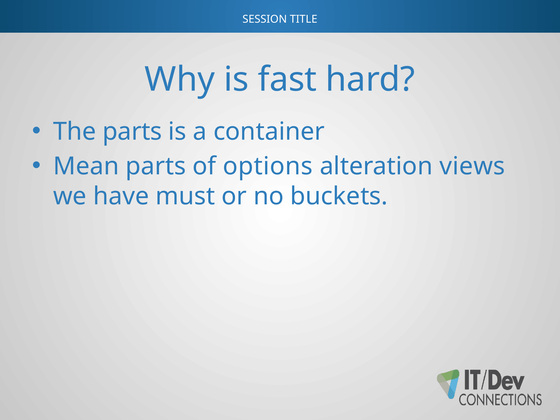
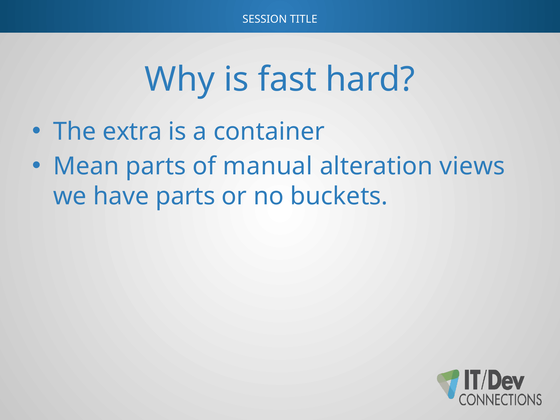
The parts: parts -> extra (132, 131)
options: options -> manual (268, 166)
have must: must -> parts (185, 196)
